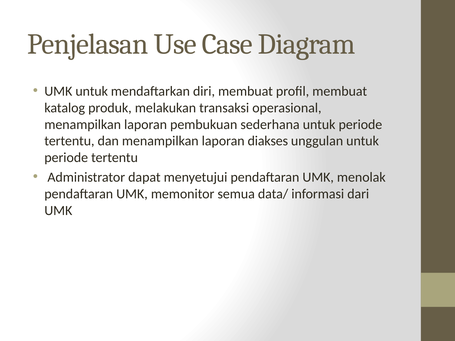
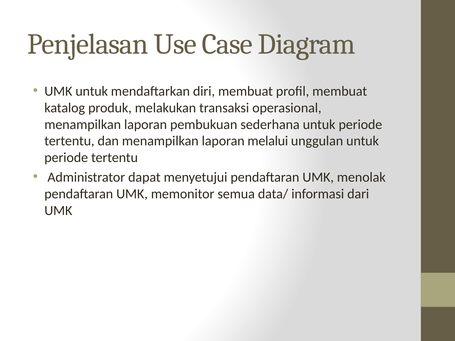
diakses: diakses -> melalui (268, 141)
